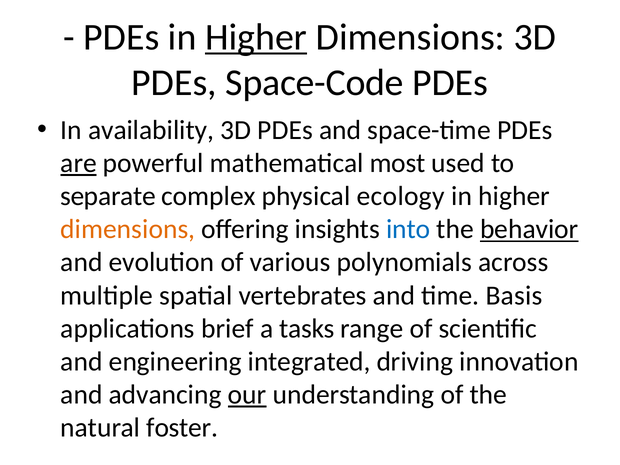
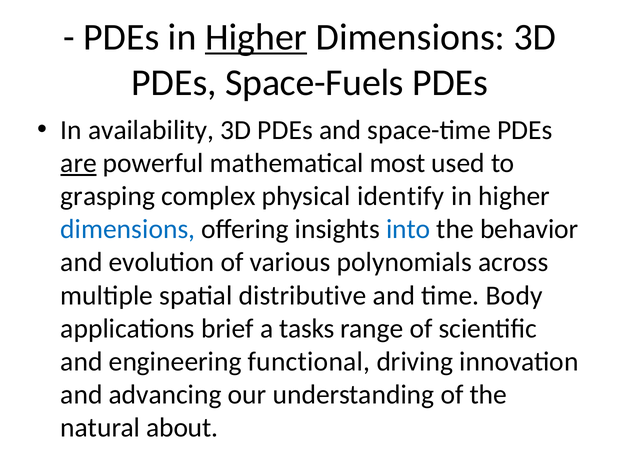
Space-Code: Space-Code -> Space-Fuels (315, 83)
separate: separate -> grasping (108, 196)
ecology: ecology -> identify (401, 196)
dimensions colour: orange -> blue (128, 229)
behavior underline: present -> none (529, 229)
vertebrates: vertebrates -> distributive (303, 295)
Basis: Basis -> Body (514, 295)
integrated: integrated -> functional (309, 362)
our underline: present -> none (247, 395)
foster: foster -> about (182, 428)
